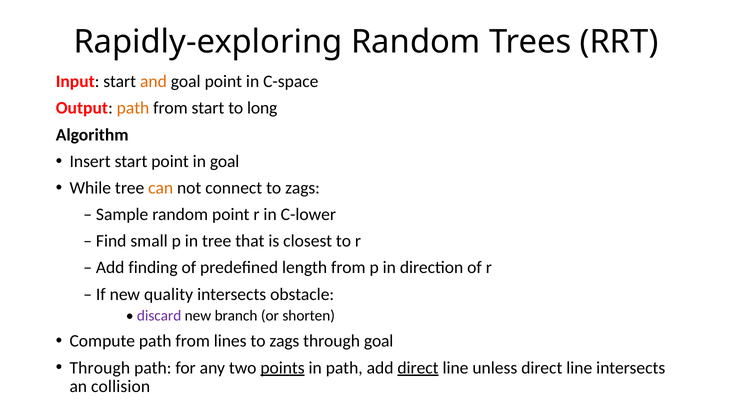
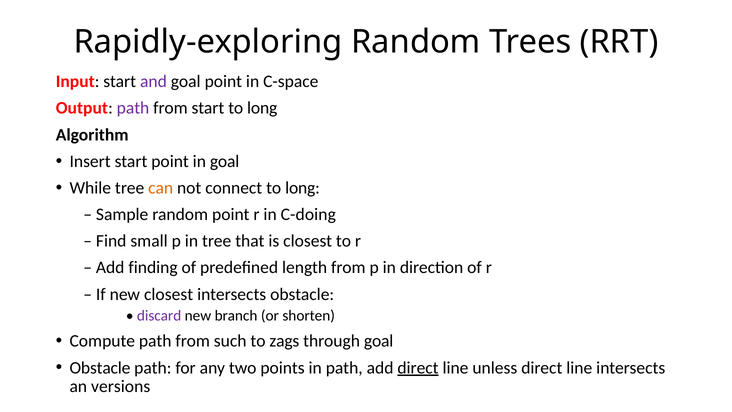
and colour: orange -> purple (153, 82)
path colour: orange -> purple (133, 108)
connect to zags: zags -> long (303, 188)
C-lower: C-lower -> C-doing (308, 214)
new quality: quality -> closest (169, 294)
lines: lines -> such (230, 341)
Through: Through -> Obstacle (100, 367)
points underline: present -> none (283, 367)
collision: collision -> versions (121, 386)
